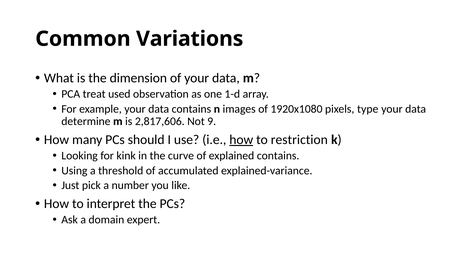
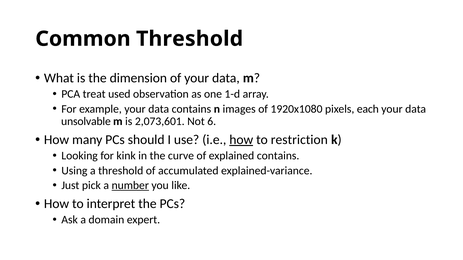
Common Variations: Variations -> Threshold (190, 39)
type: type -> each (368, 109)
determine: determine -> unsolvable (86, 122)
2,817,606: 2,817,606 -> 2,073,601 (160, 122)
9: 9 -> 6 (212, 122)
number underline: none -> present (130, 186)
